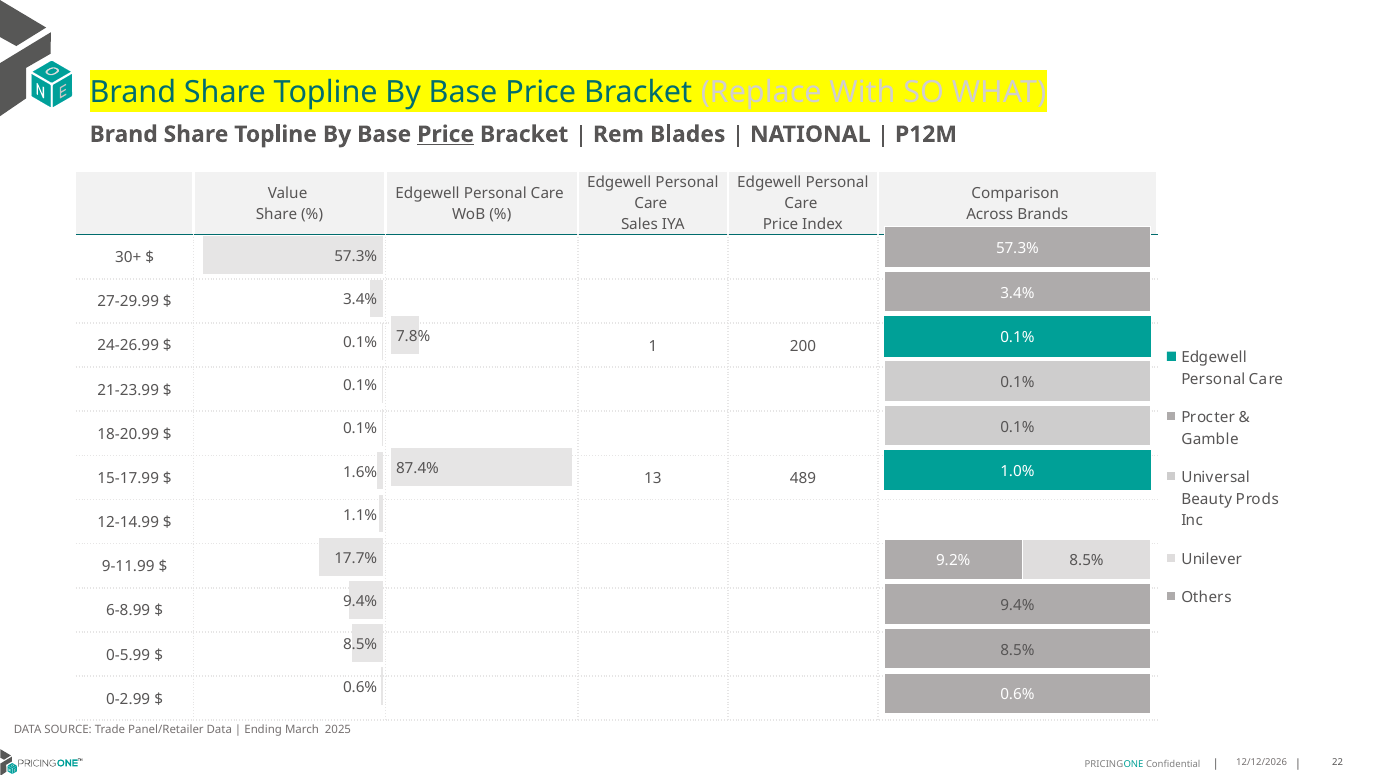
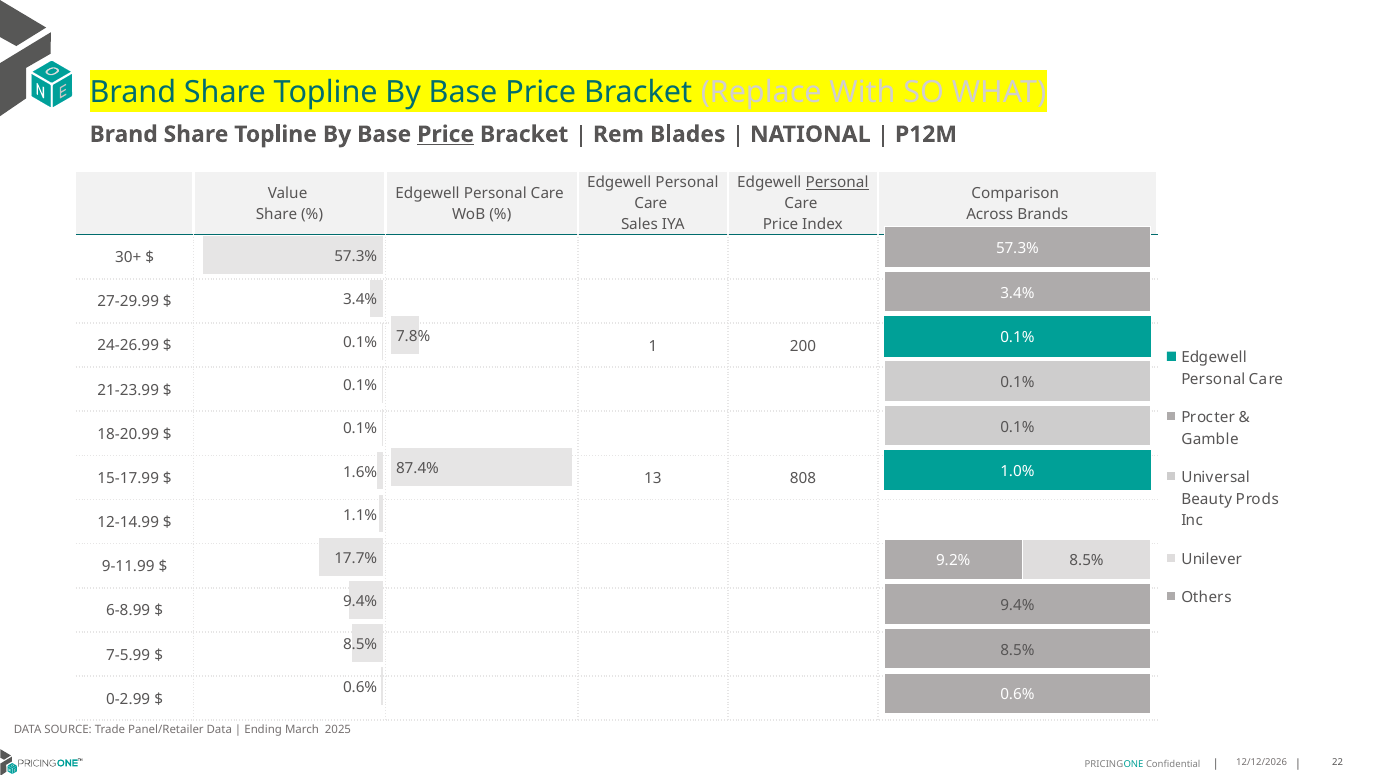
Personal underline: none -> present (837, 182)
489: 489 -> 808 (803, 479)
0-5.99: 0-5.99 -> 7-5.99 (128, 655)
